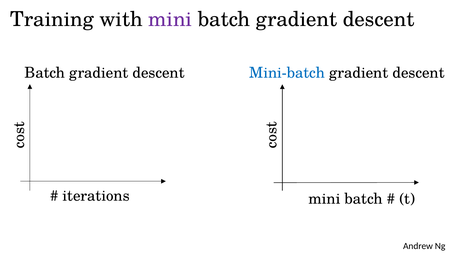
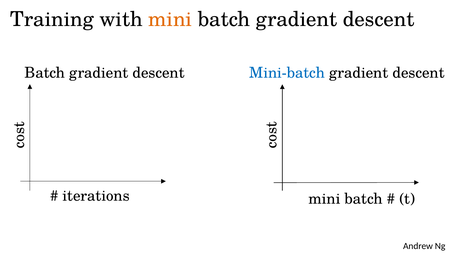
mini colour: purple -> orange (170, 19)
